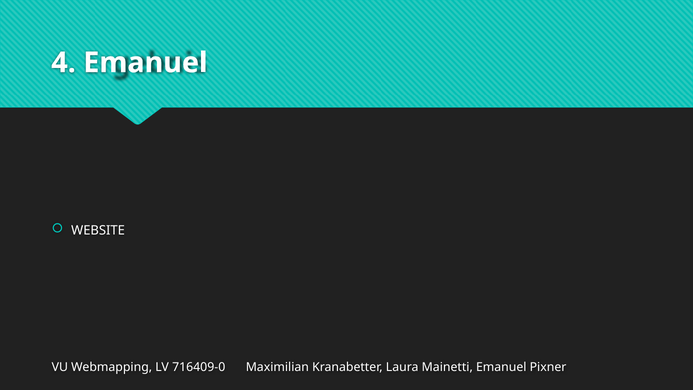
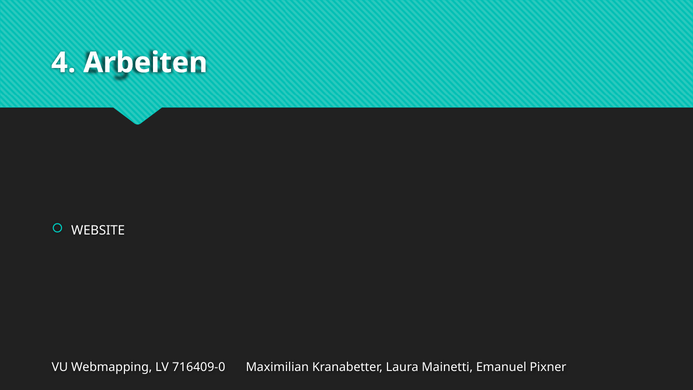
4 Emanuel: Emanuel -> Arbeiten (145, 63)
